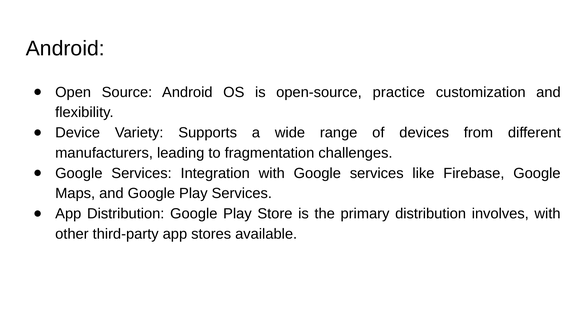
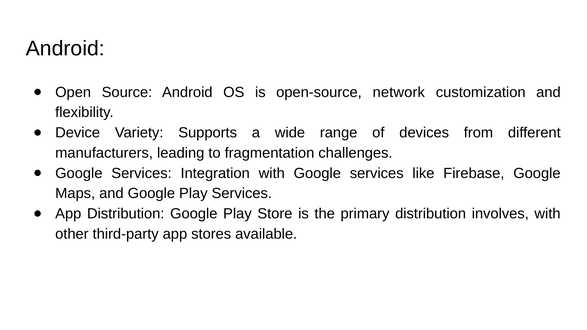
practice: practice -> network (399, 92)
